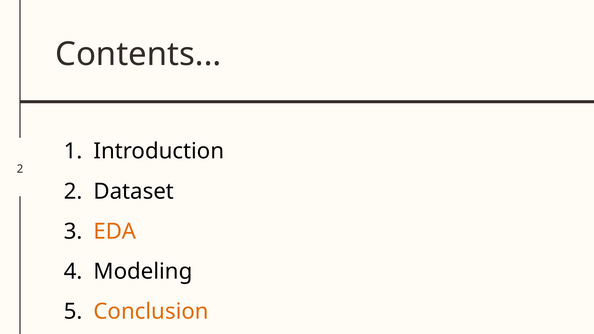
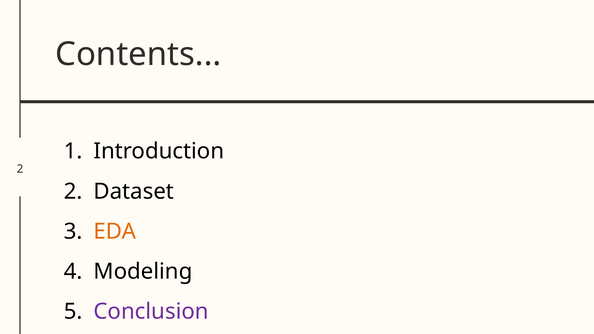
Conclusion colour: orange -> purple (151, 312)
